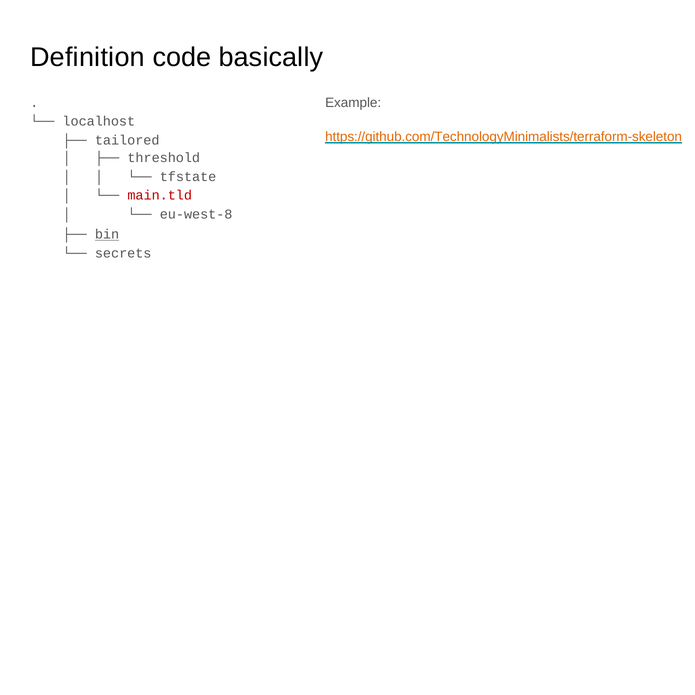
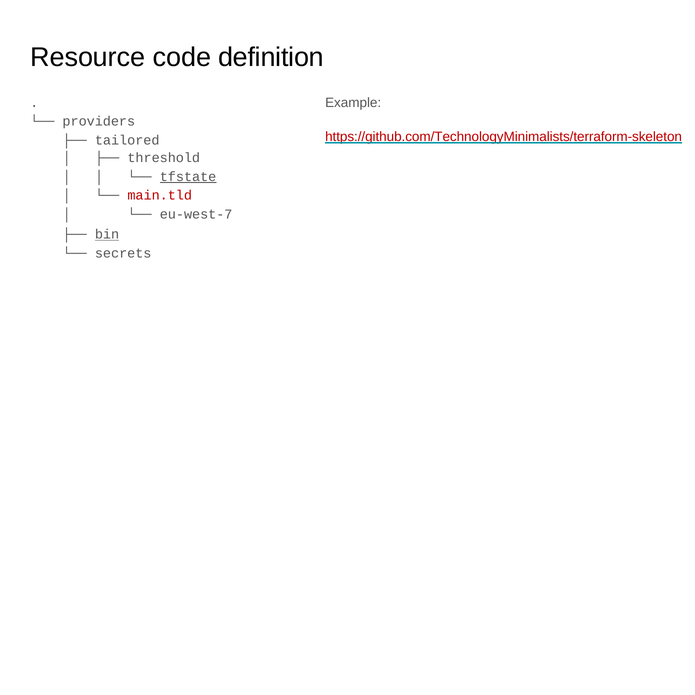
Definition: Definition -> Resource (88, 57)
basically: basically -> definition (271, 57)
localhost: localhost -> providers (99, 121)
https://github.com/TechnologyMinimalists/terraform-skeleton colour: orange -> red (504, 137)
tfstate underline: none -> present (188, 177)
eu-west-8: eu-west-8 -> eu-west-7 (196, 214)
